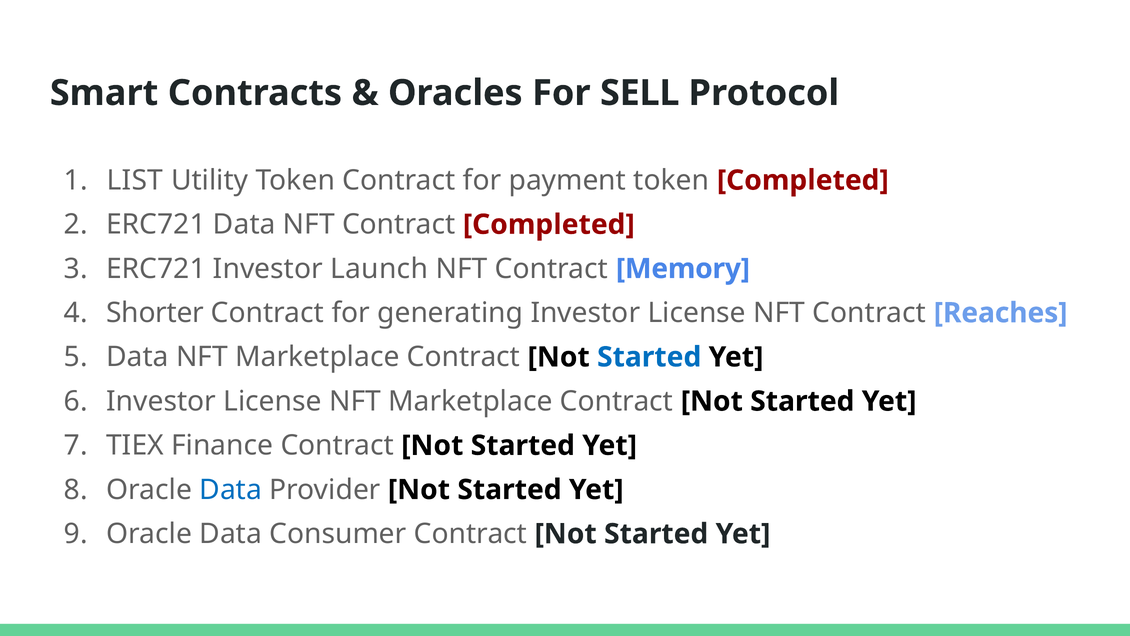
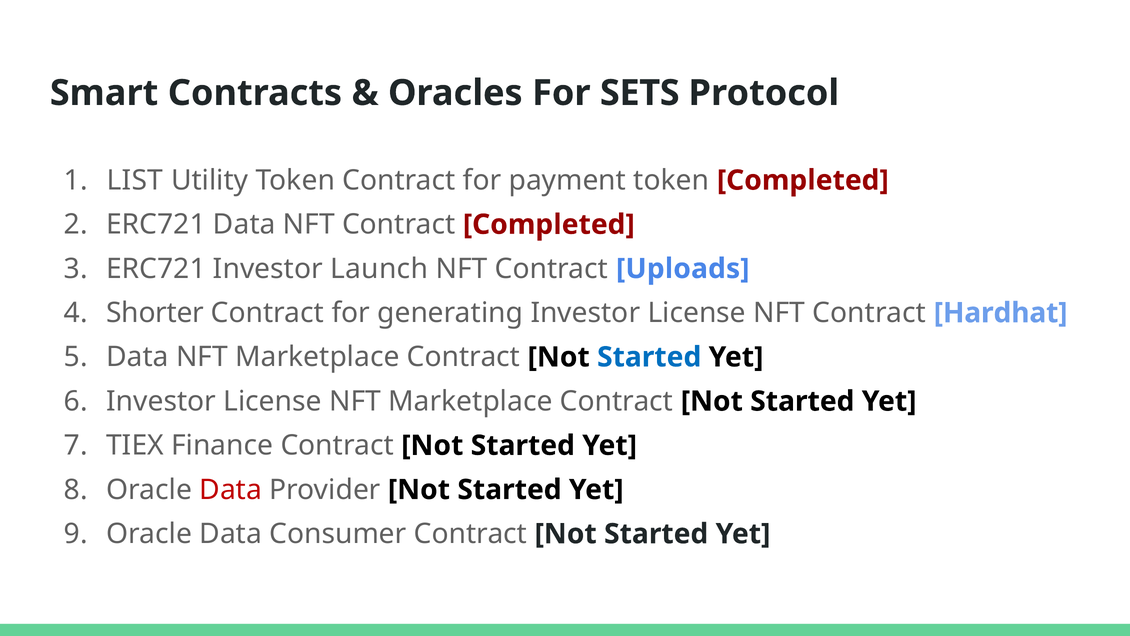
SELL: SELL -> SETS (640, 93)
Memory: Memory -> Uploads (683, 269)
Reaches: Reaches -> Hardhat (1001, 313)
Data colour: blue -> red (231, 489)
